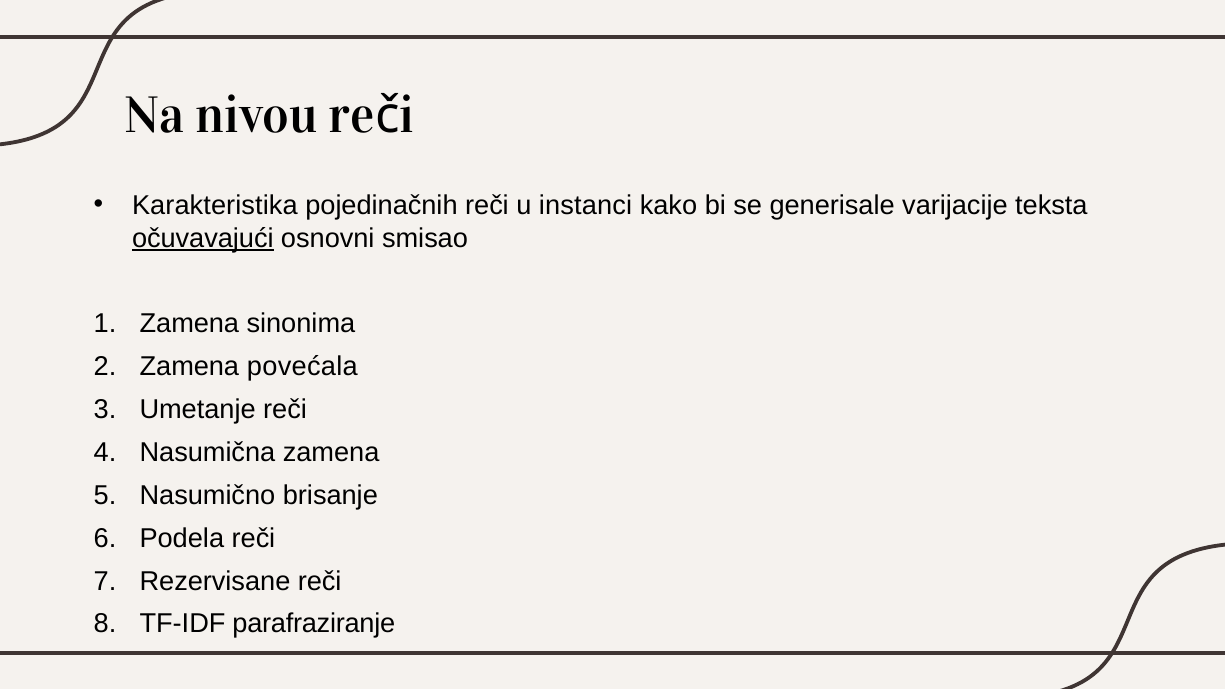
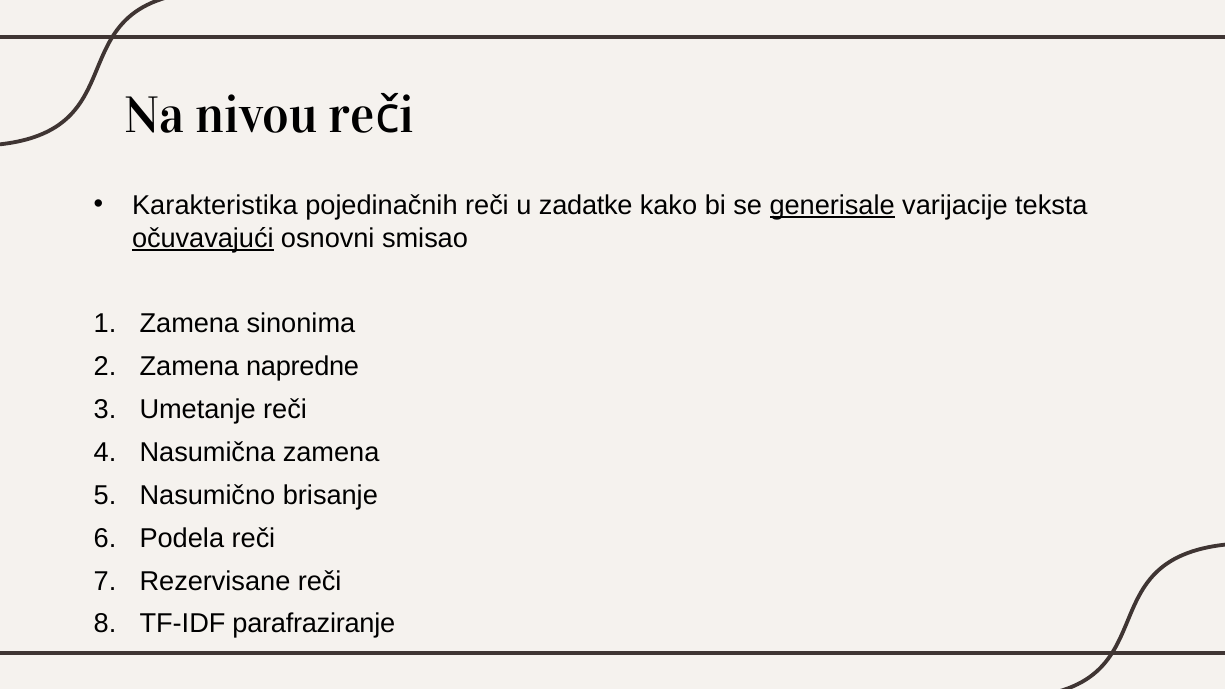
instanci: instanci -> zadatke (586, 205)
generisale underline: none -> present (832, 205)
povećala: povećala -> napredne (303, 367)
